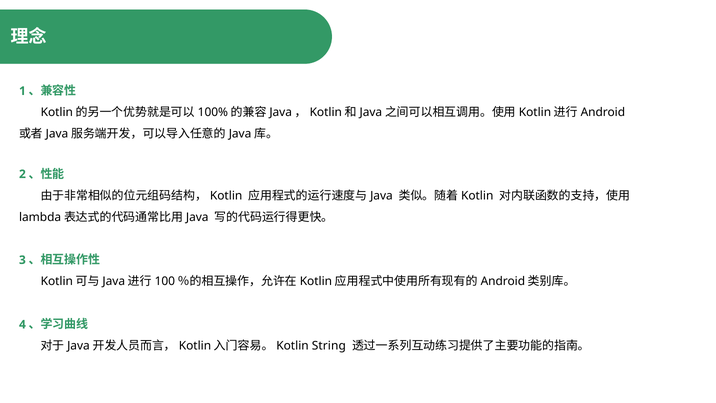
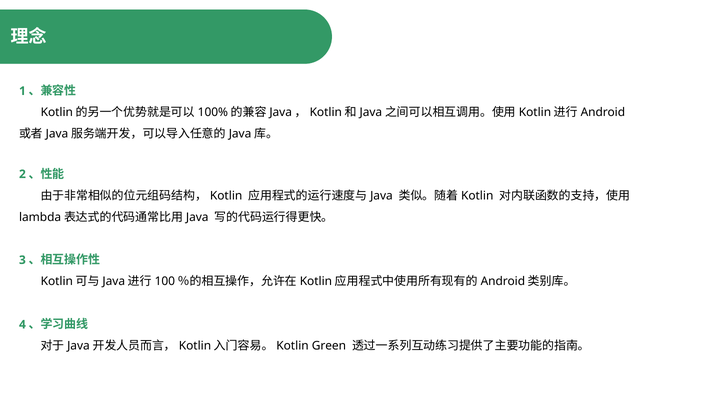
String: String -> Green (329, 346)
